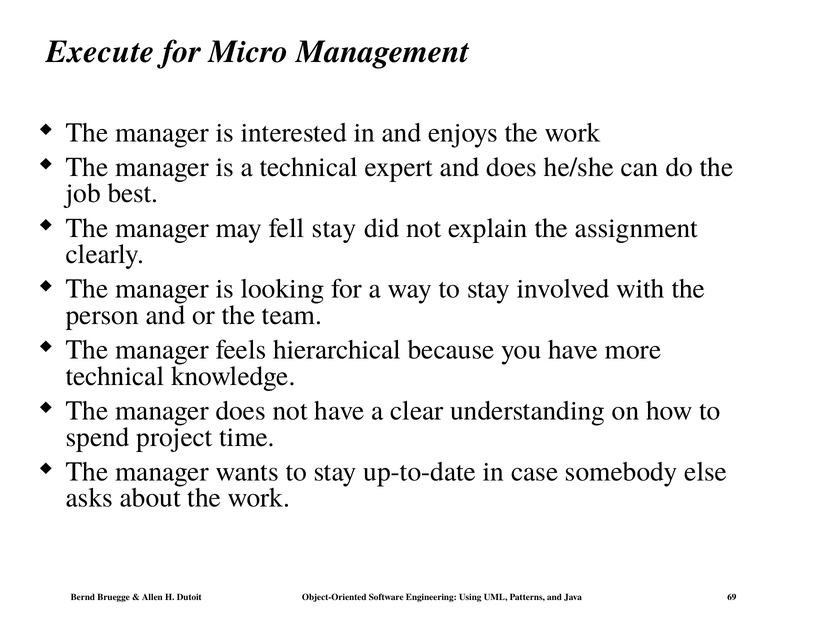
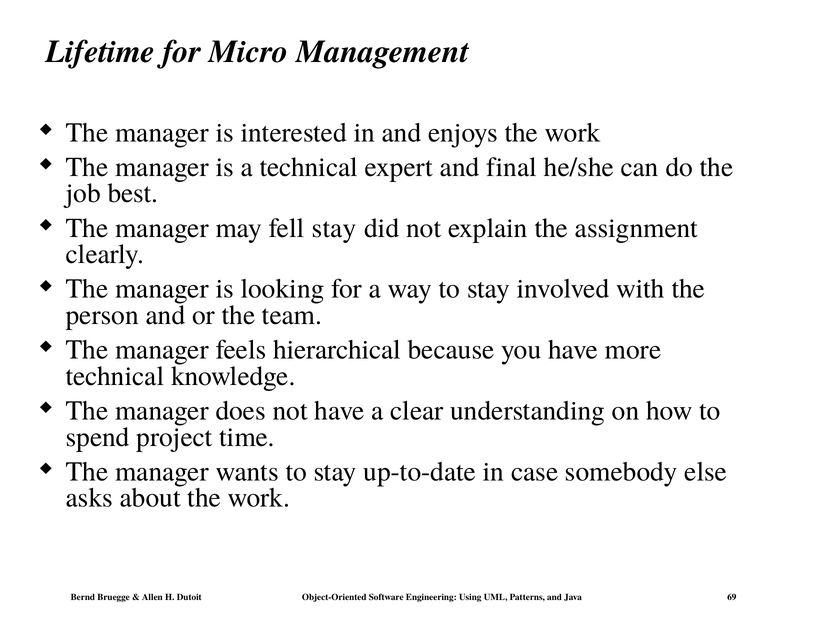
Execute: Execute -> Lifetime (100, 51)
and does: does -> final (512, 167)
